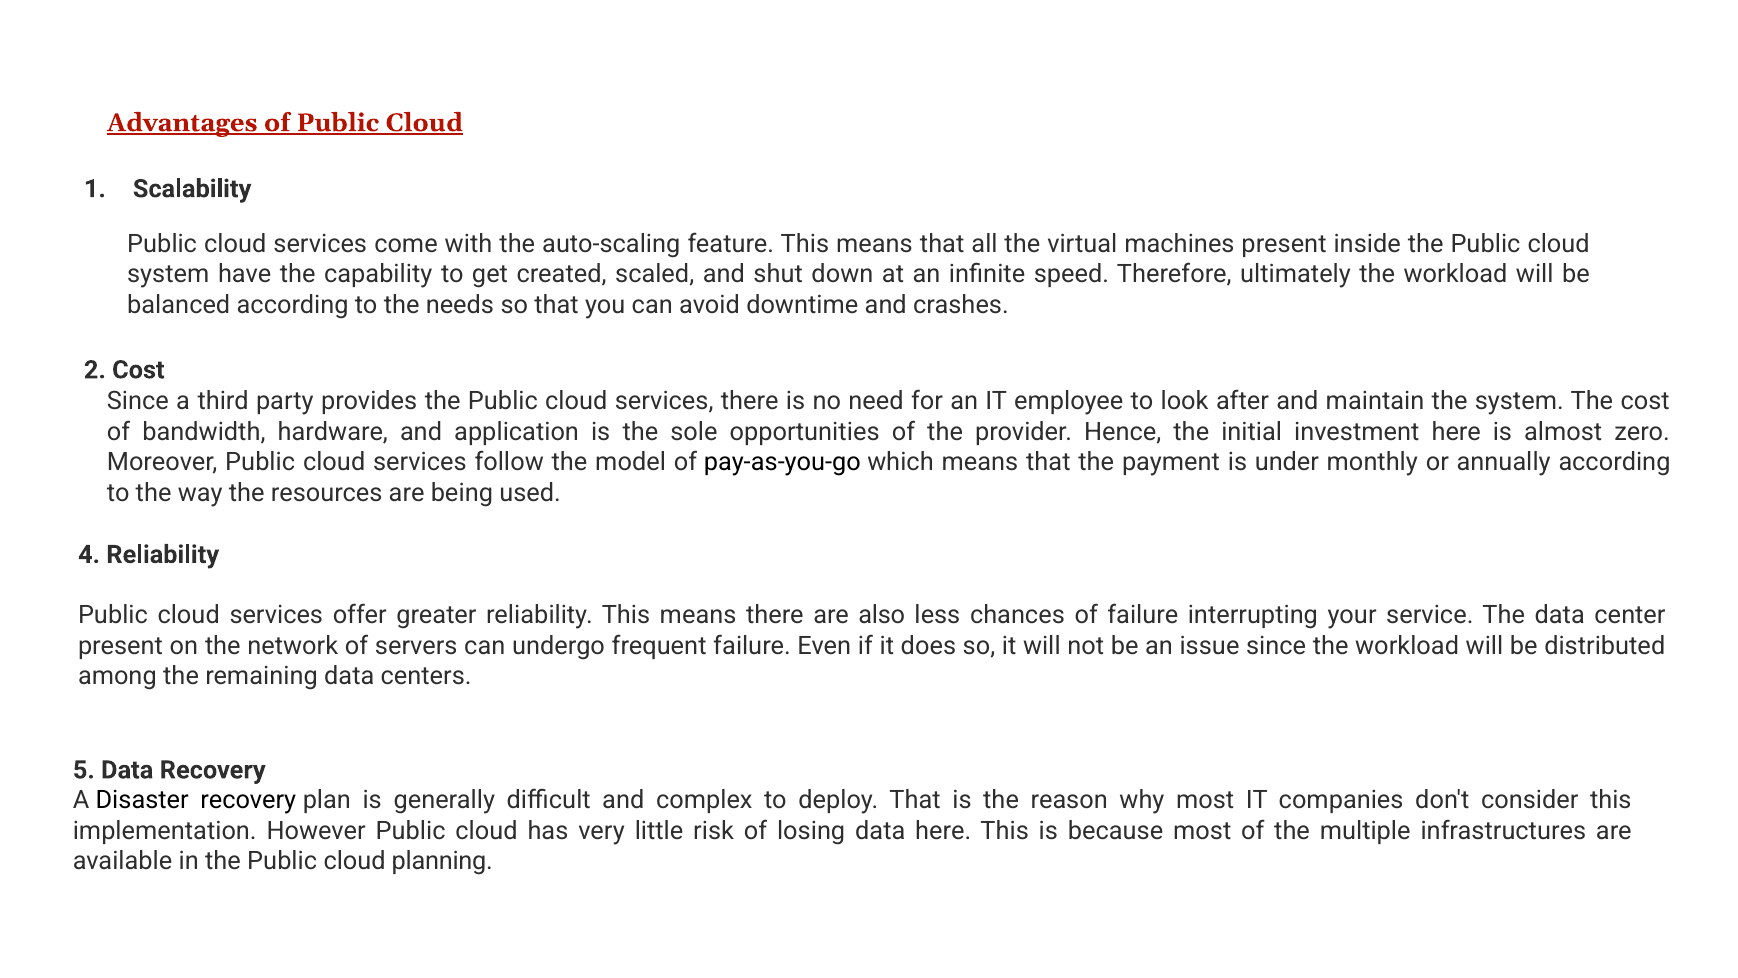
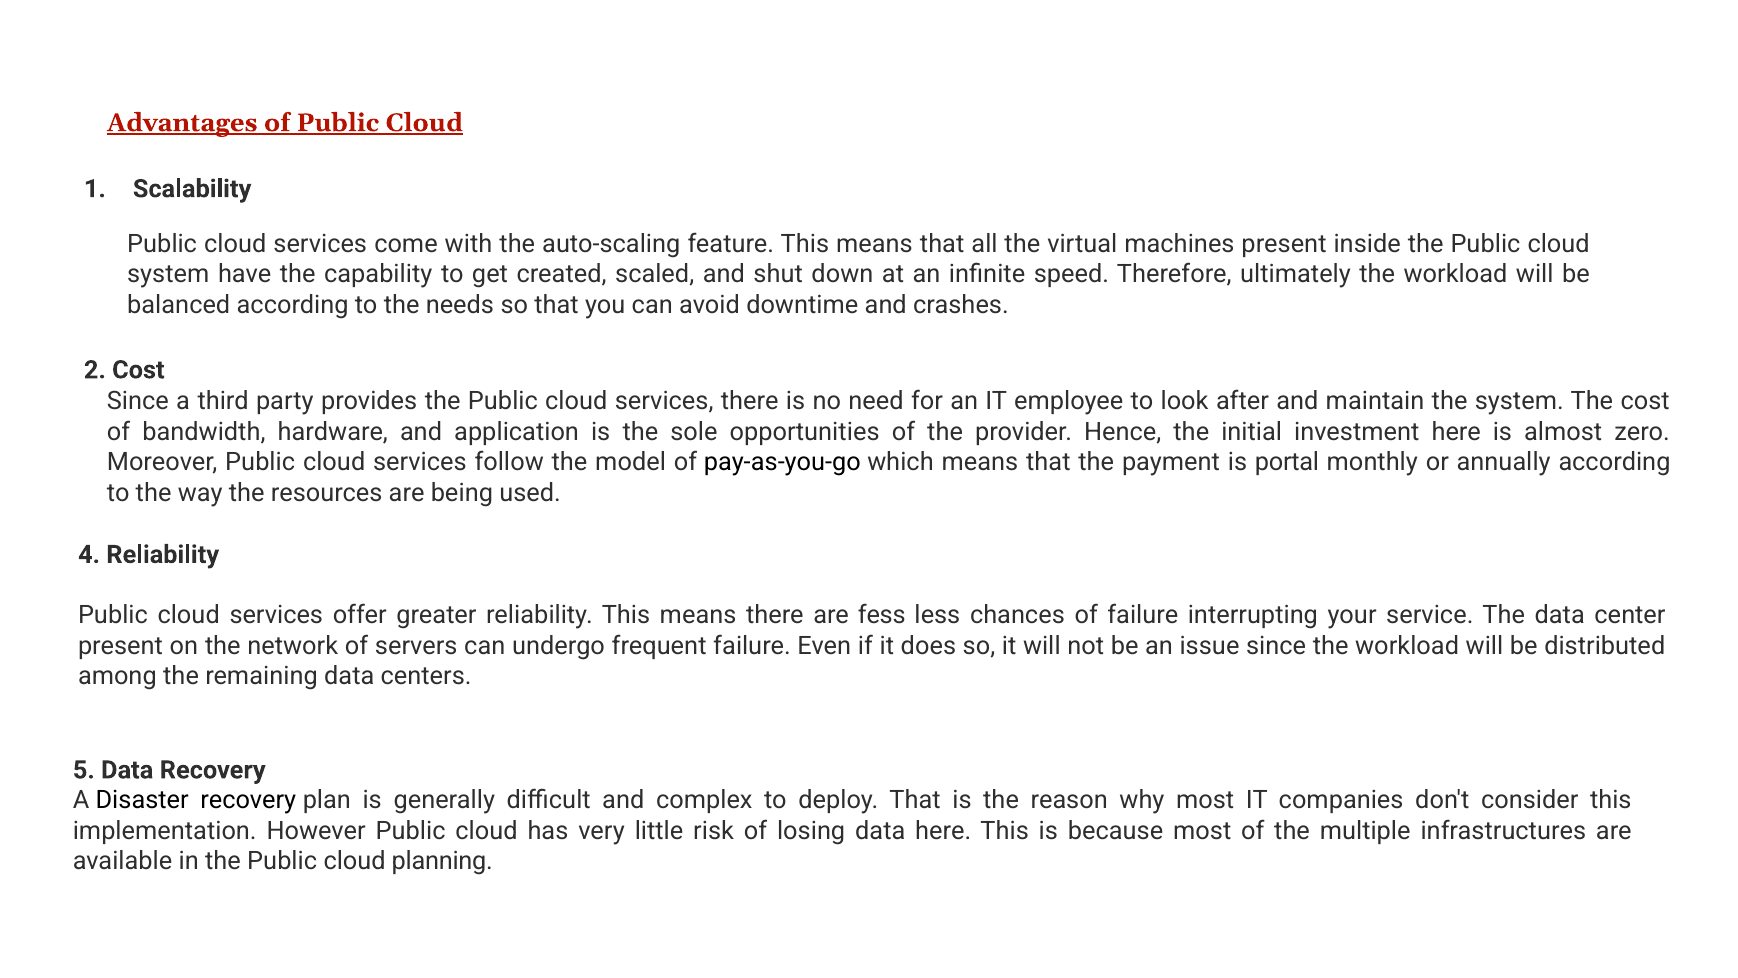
under: under -> portal (1287, 462)
also: also -> fess (882, 615)
